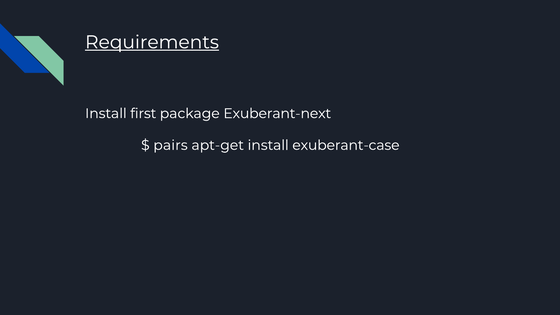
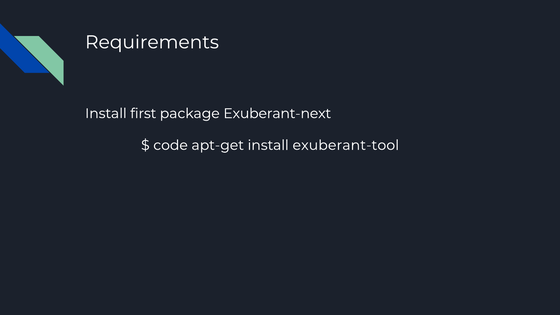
Requirements underline: present -> none (152, 42)
pairs: pairs -> code (171, 145)
exuberant-case: exuberant-case -> exuberant-tool (346, 145)
